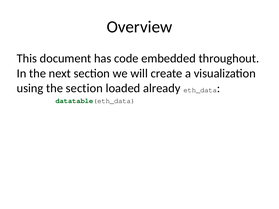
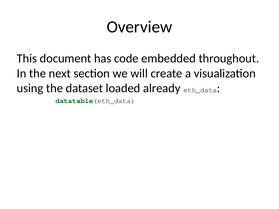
the section: section -> dataset (84, 88)
